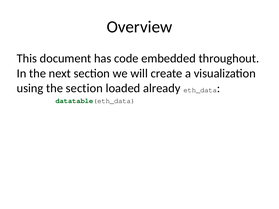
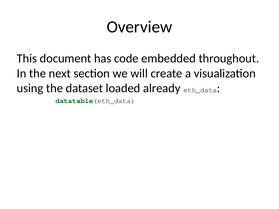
the section: section -> dataset (84, 88)
